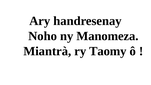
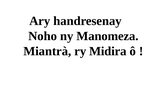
Taomy: Taomy -> Midira (108, 51)
